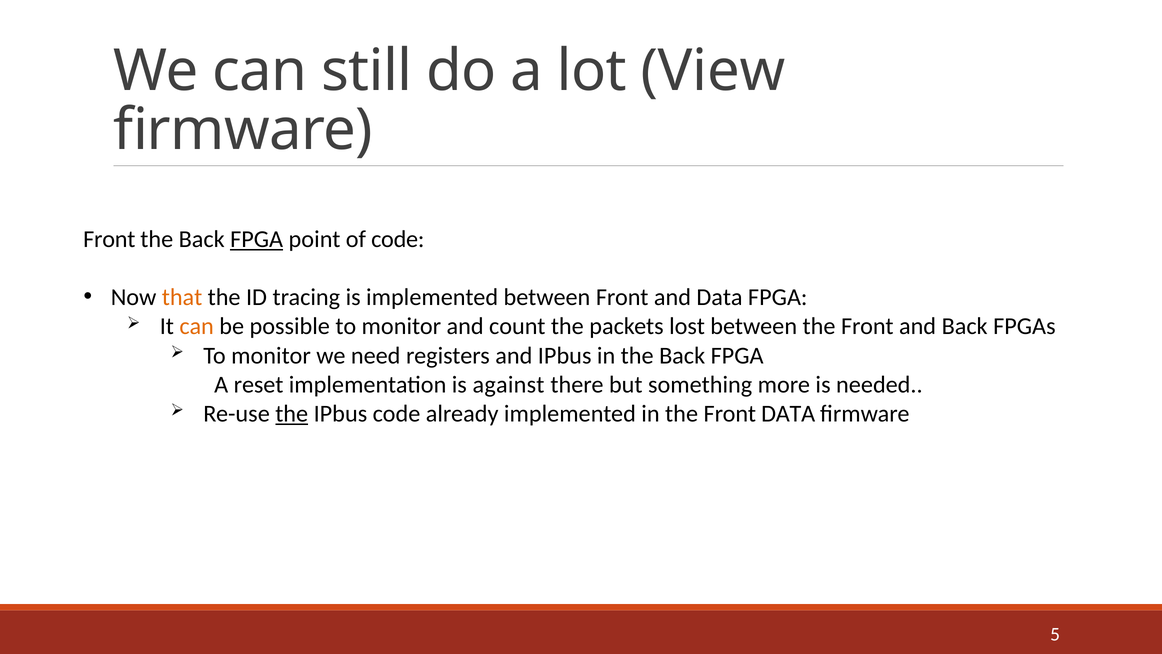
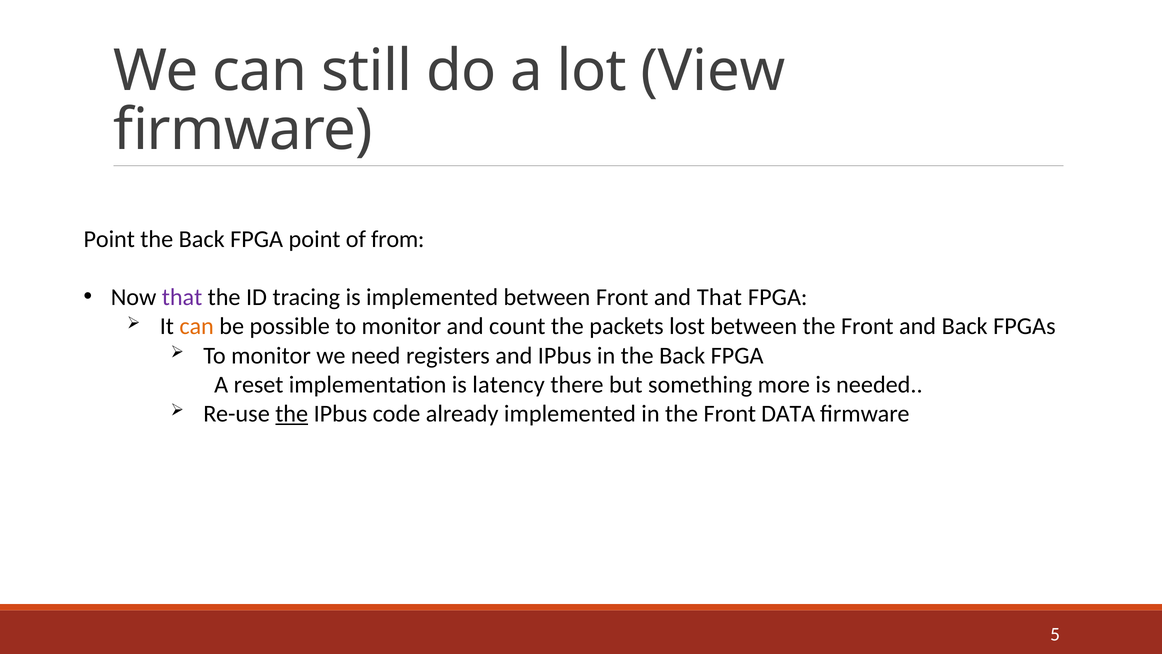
Front: Front -> Point (109, 239)
FPGA underline: present -> none (257, 239)
of code: code -> from (398, 239)
that colour: orange -> purple (182, 297)
and Data: Data -> That (719, 297)
against: against -> latency (509, 384)
